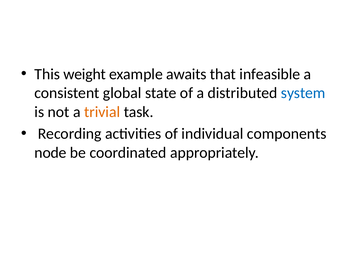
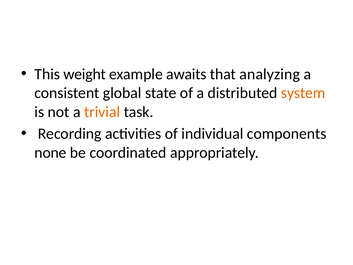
infeasible: infeasible -> analyzing (270, 74)
system colour: blue -> orange (303, 93)
node: node -> none (50, 153)
